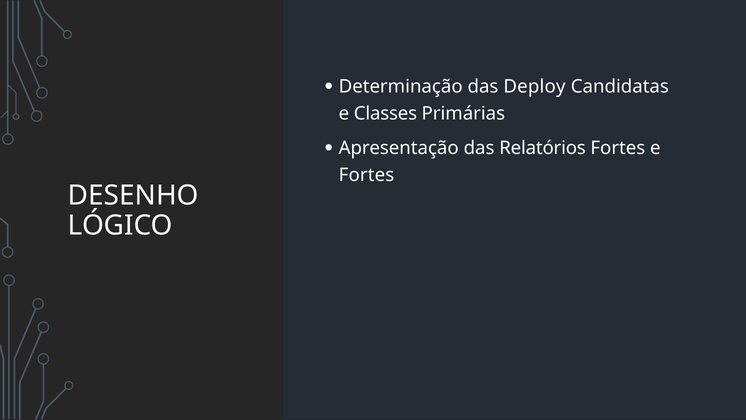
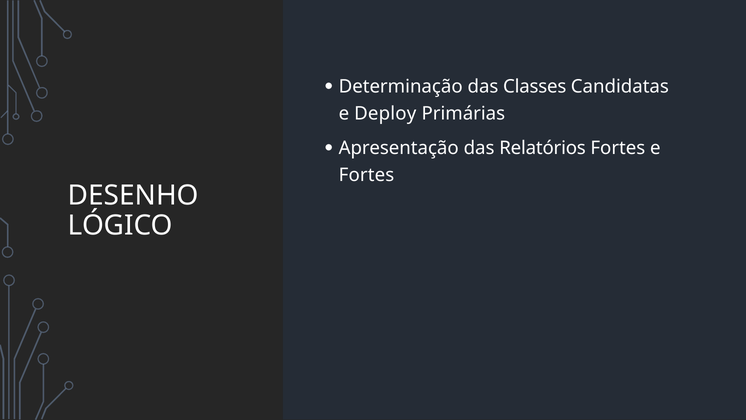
Deploy: Deploy -> Classes (535, 87)
Classes: Classes -> Deploy (385, 114)
